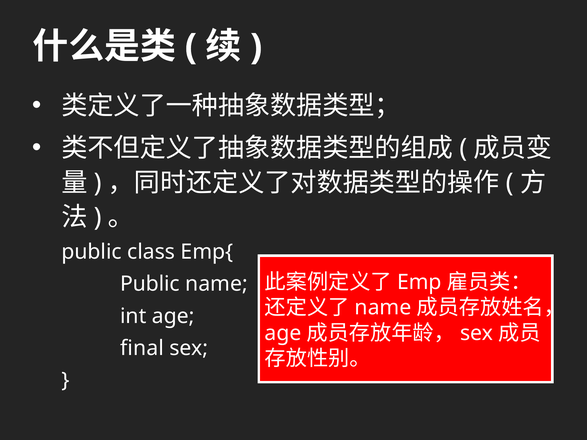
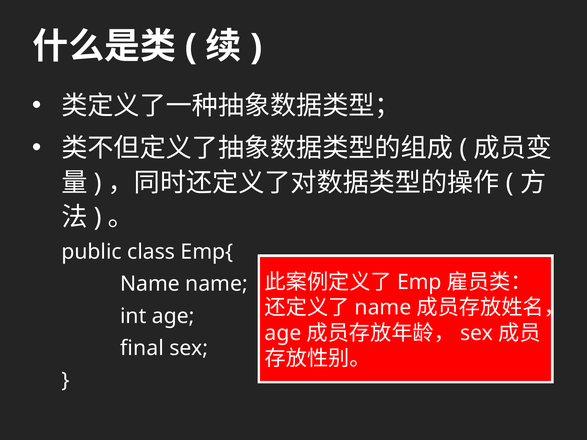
Public: Public -> Name (150, 284)
